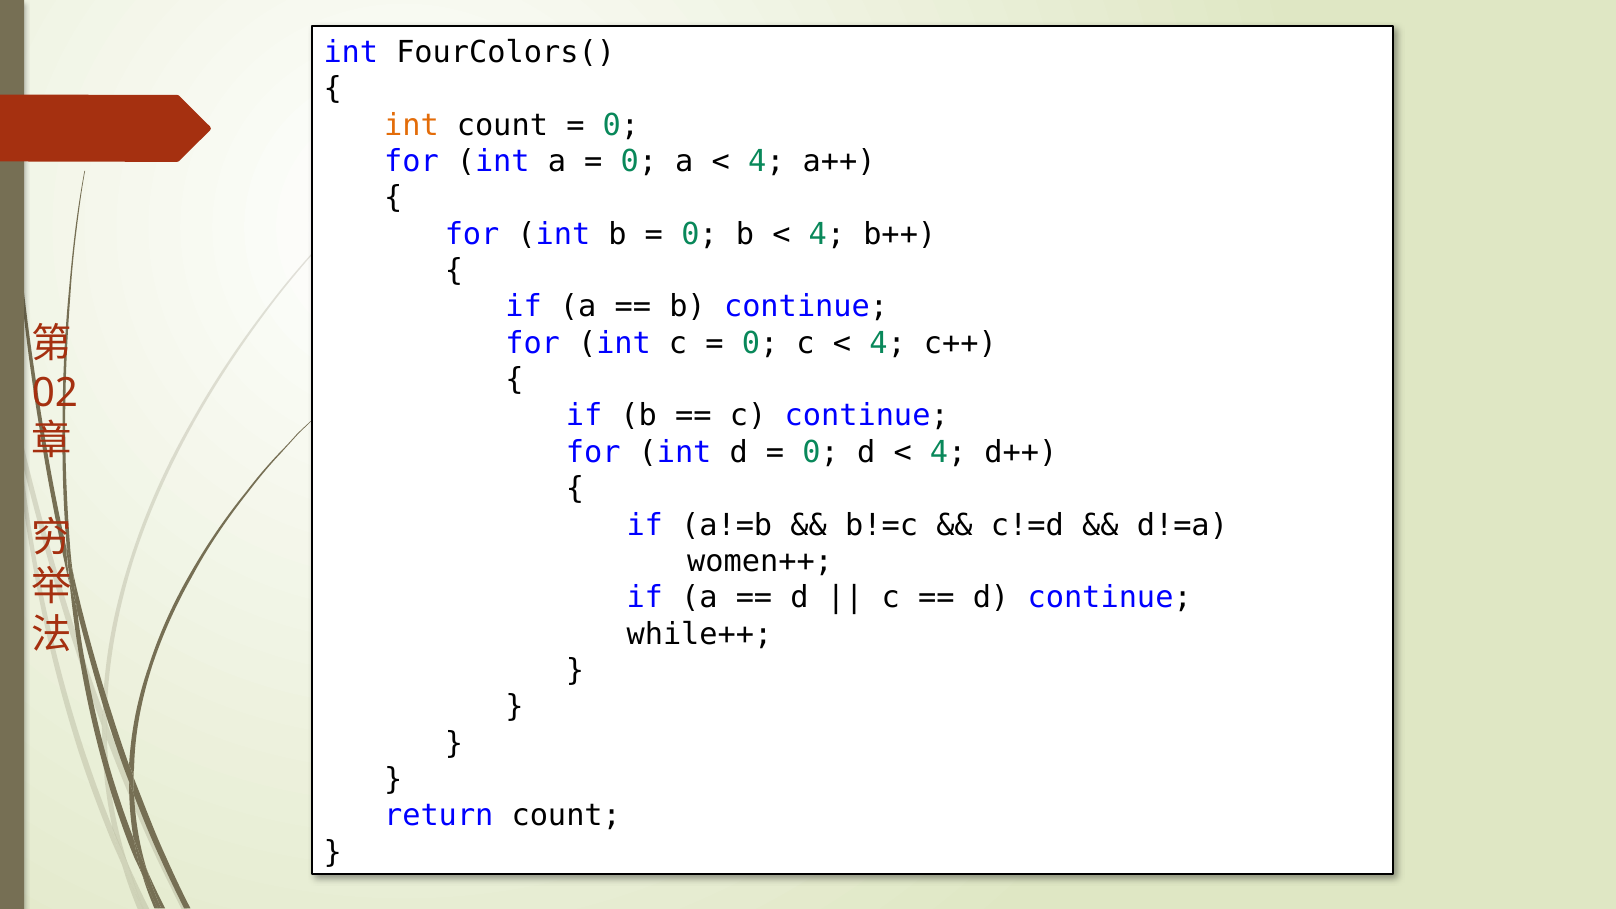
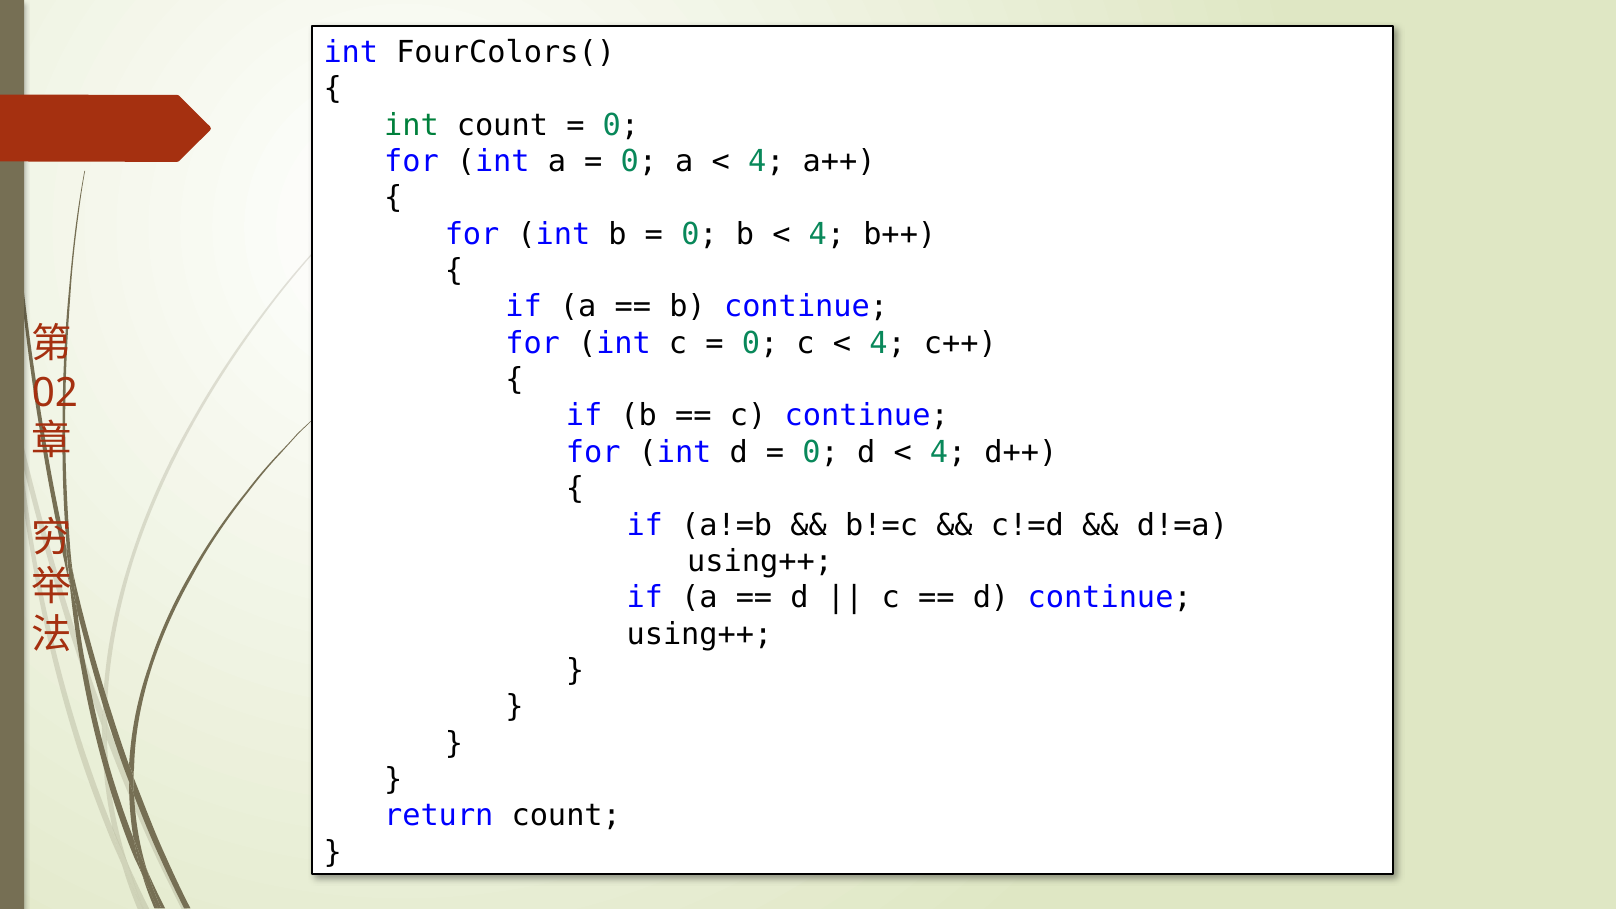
int colour: orange -> green (411, 125)
women++: women++ -> using++ (760, 561)
while++: while++ -> using++ (699, 634)
